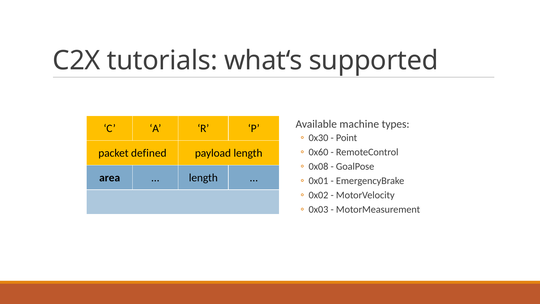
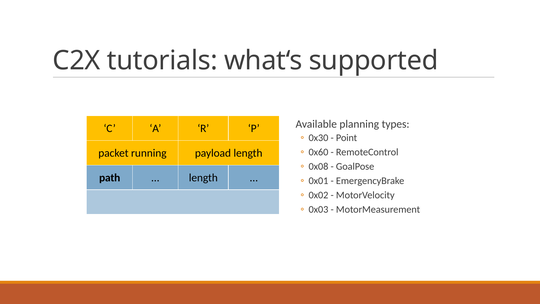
machine: machine -> planning (359, 124)
defined: defined -> running (149, 153)
area: area -> path (110, 178)
